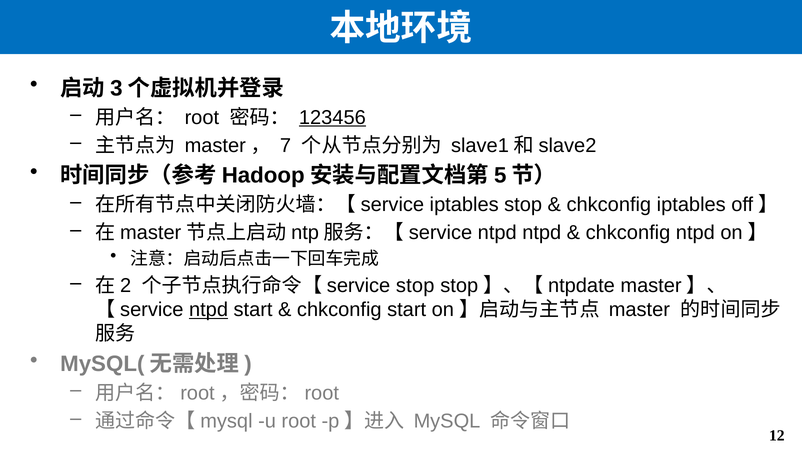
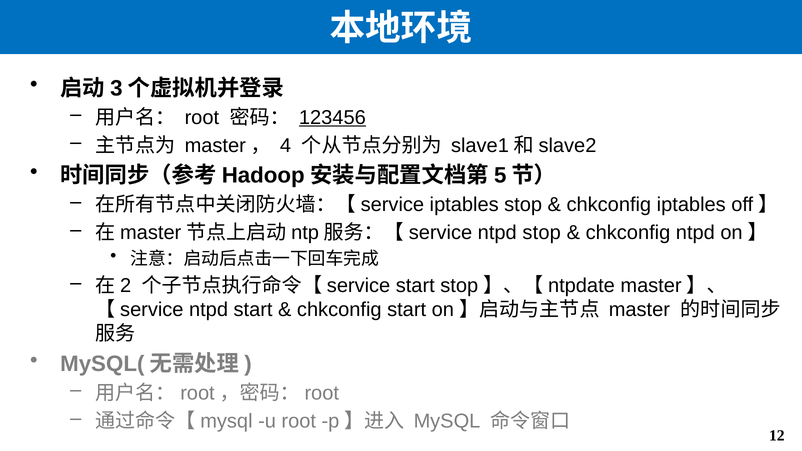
7: 7 -> 4 (286, 146)
ntpd ntpd: ntpd -> stop (542, 233)
stop: stop -> start (415, 286)
ntpd underline: present -> none (209, 310)
